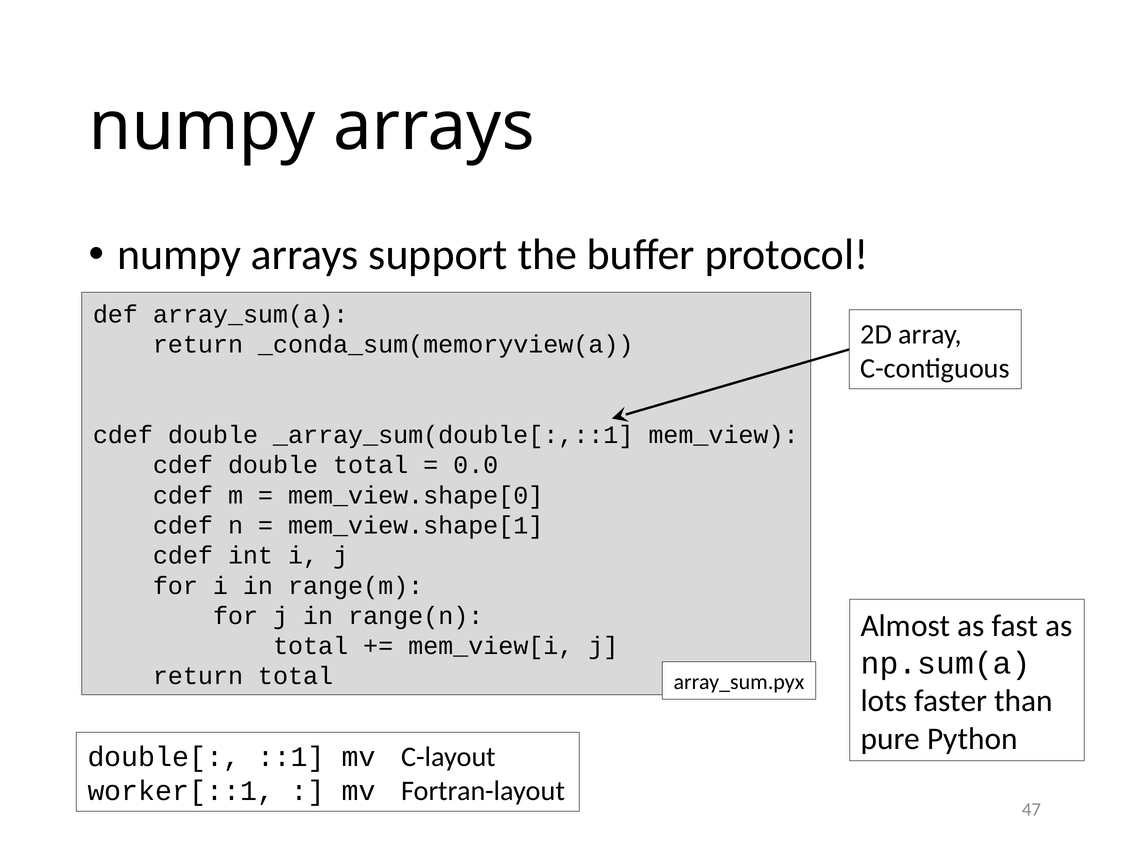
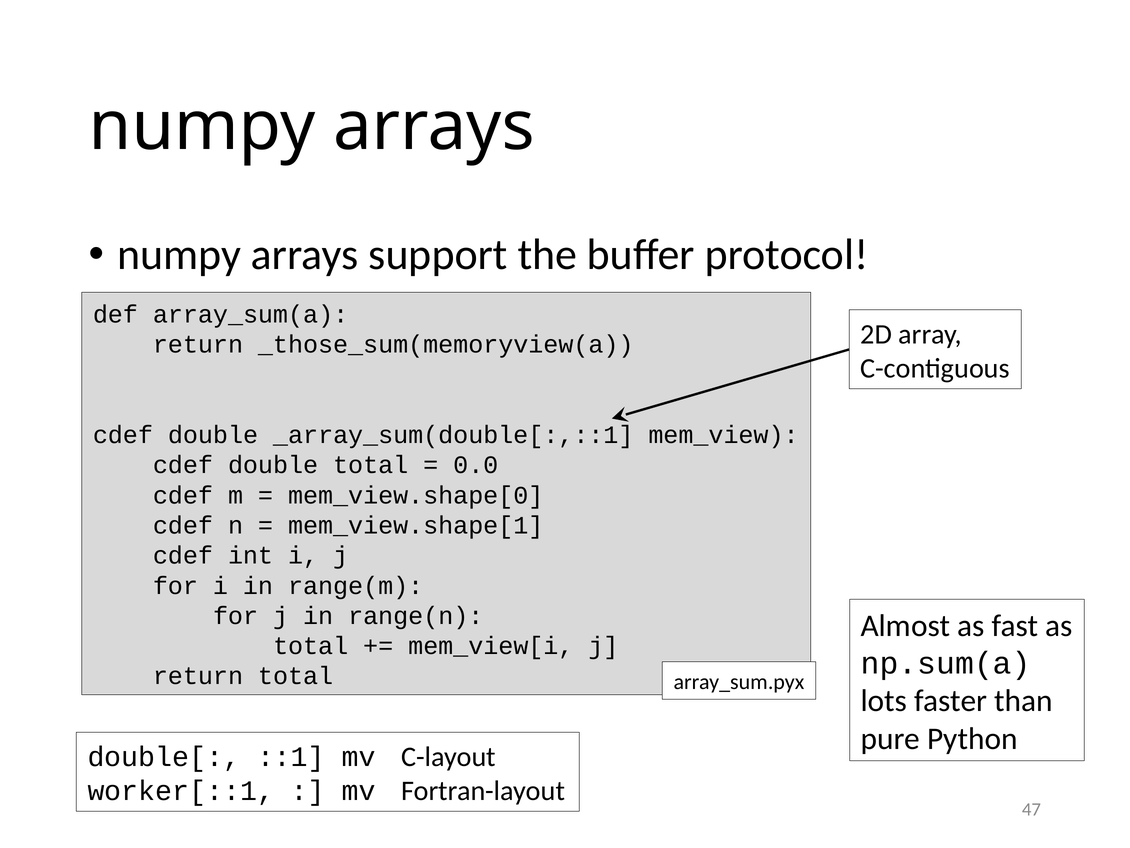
_conda_sum(memoryview(a: _conda_sum(memoryview(a -> _those_sum(memoryview(a (446, 344)
